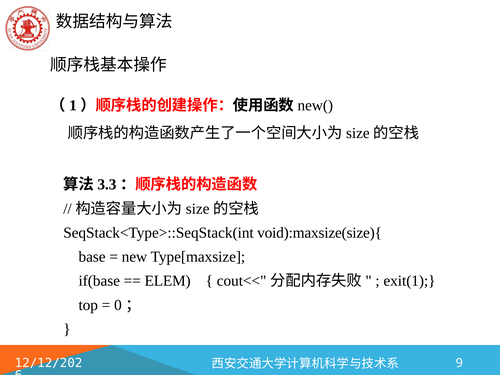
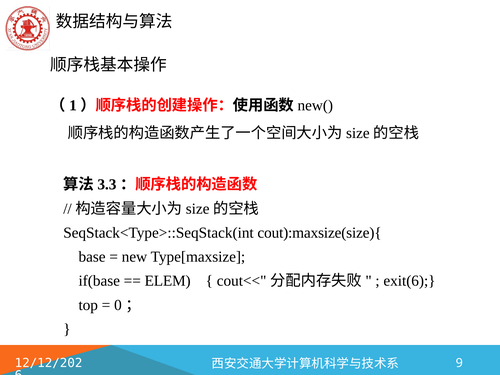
void):maxsize(size){: void):maxsize(size){ -> cout):maxsize(size){ (320, 233)
exit(1: exit(1 -> exit(6 (409, 281)
